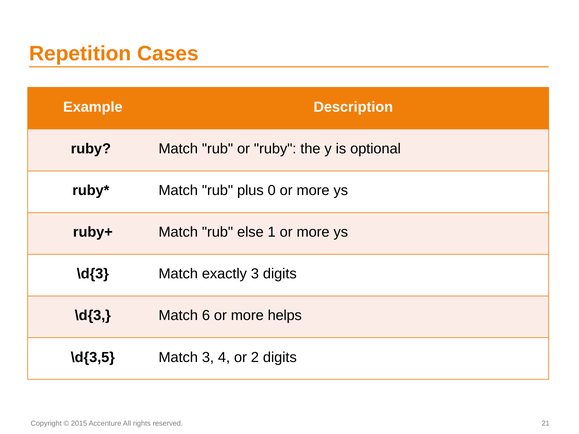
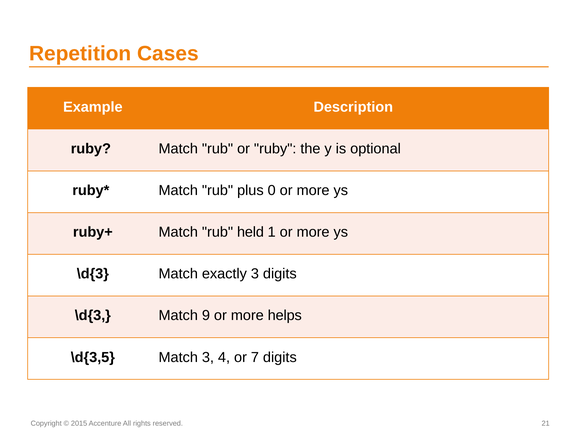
else: else -> held (250, 232)
6: 6 -> 9 (206, 316)
2: 2 -> 7 (255, 357)
